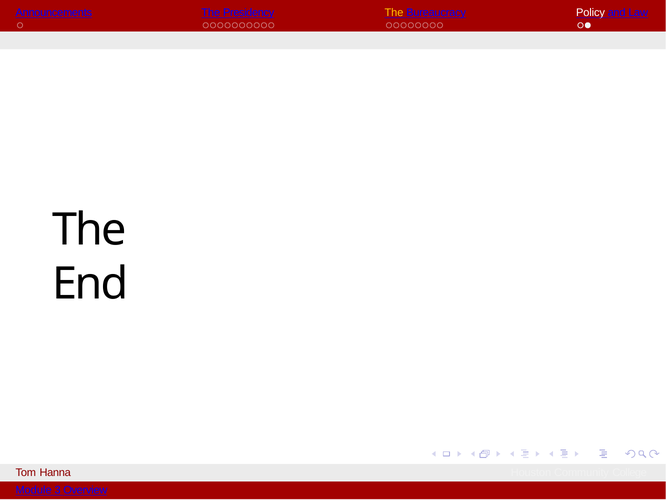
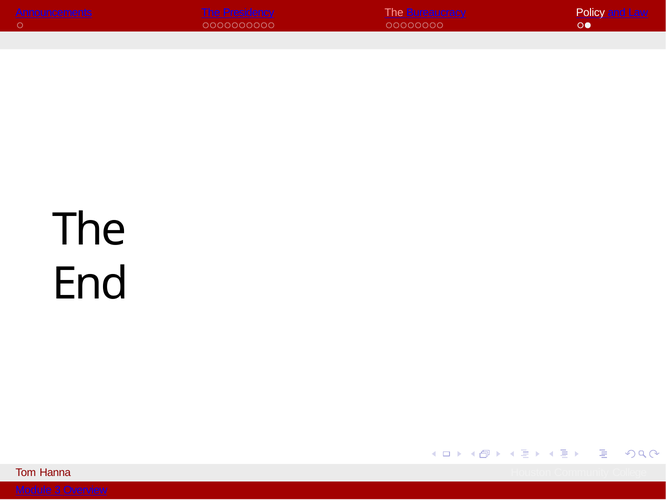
The colour: yellow -> pink (394, 13)
